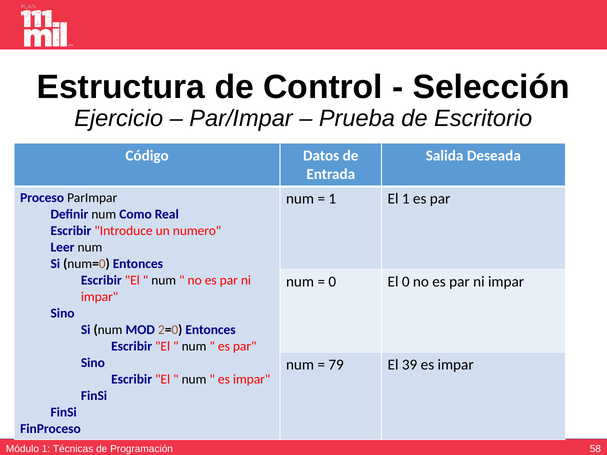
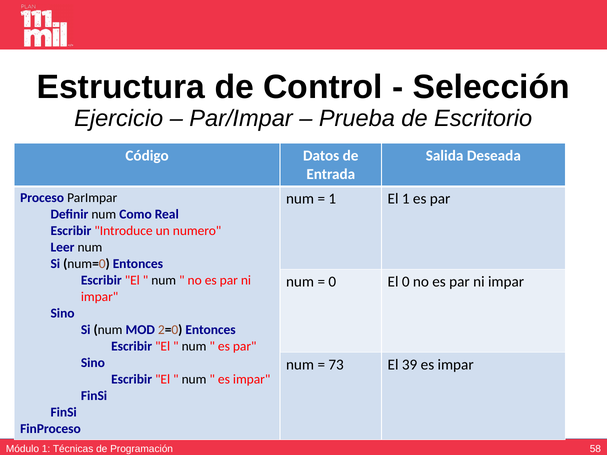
79: 79 -> 73 (336, 365)
